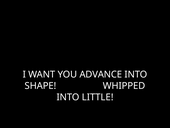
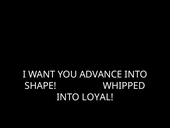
LITTLE: LITTLE -> LOYAL (98, 97)
